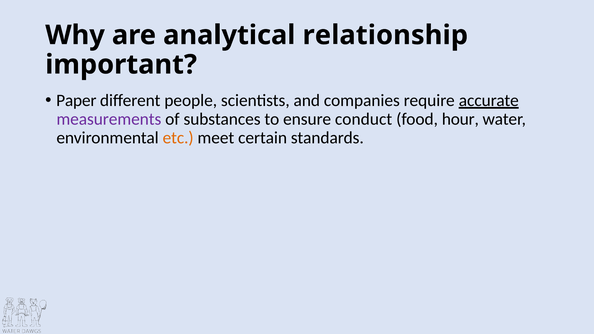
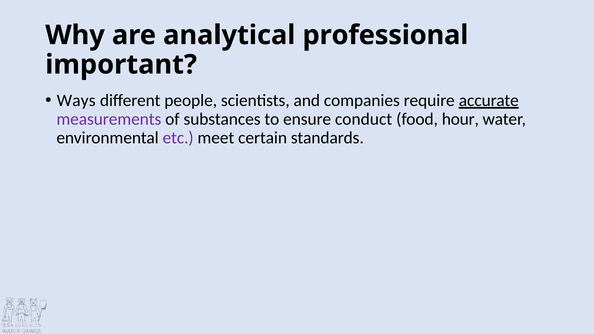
relationship: relationship -> professional (385, 35)
Paper: Paper -> Ways (76, 100)
etc colour: orange -> purple (178, 138)
